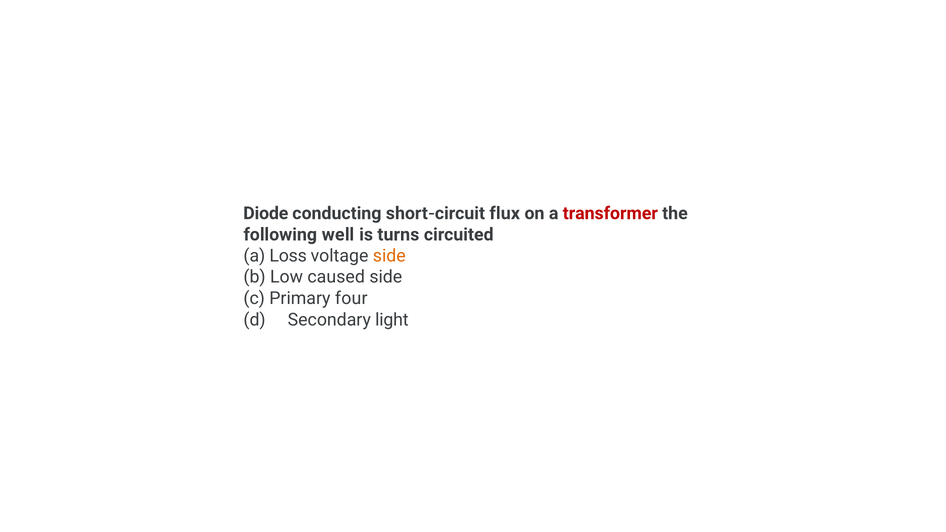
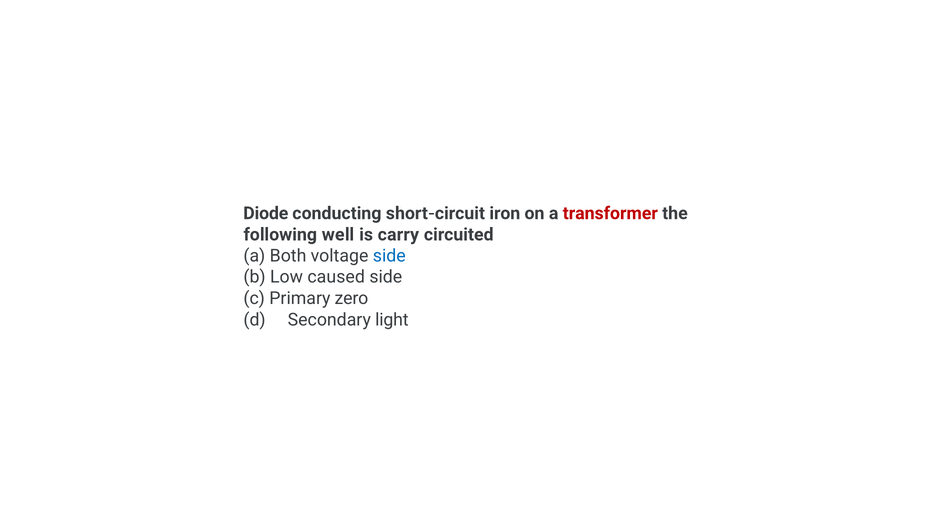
flux: flux -> iron (505, 213)
turns: turns -> carry (398, 235)
Loss: Loss -> Both (288, 256)
side colour: orange -> blue (389, 256)
four: four -> zero (351, 298)
